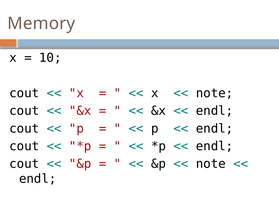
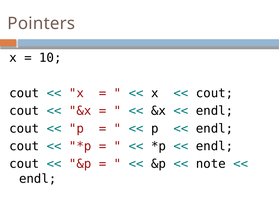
Memory: Memory -> Pointers (41, 23)
note: note -> cout (215, 93)
